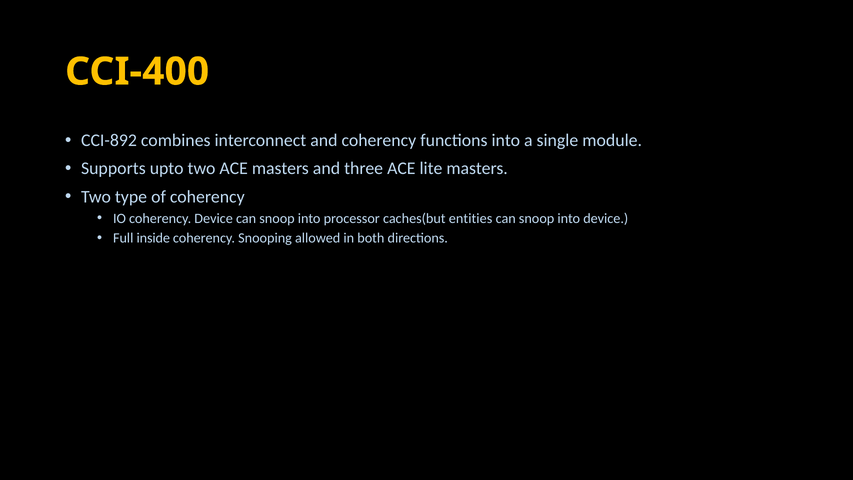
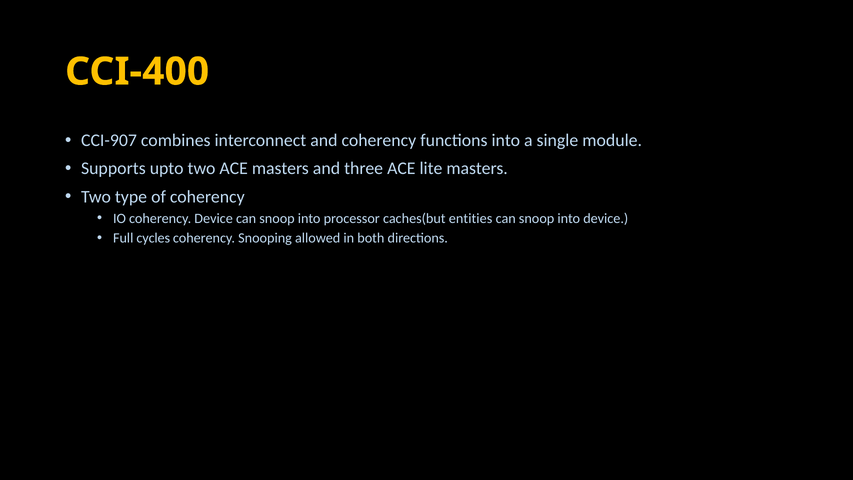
CCI-892: CCI-892 -> CCI-907 (109, 140)
inside: inside -> cycles (153, 238)
